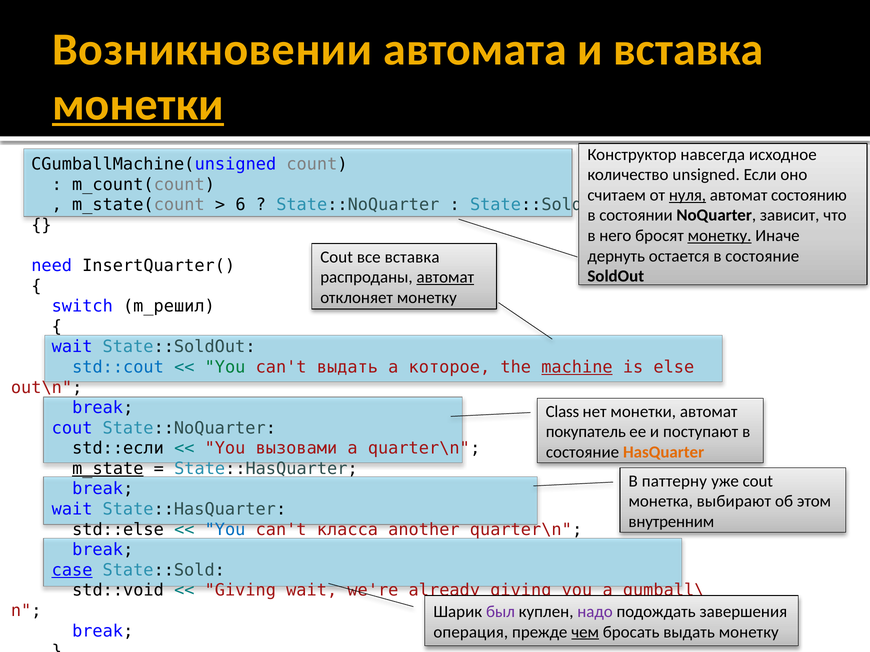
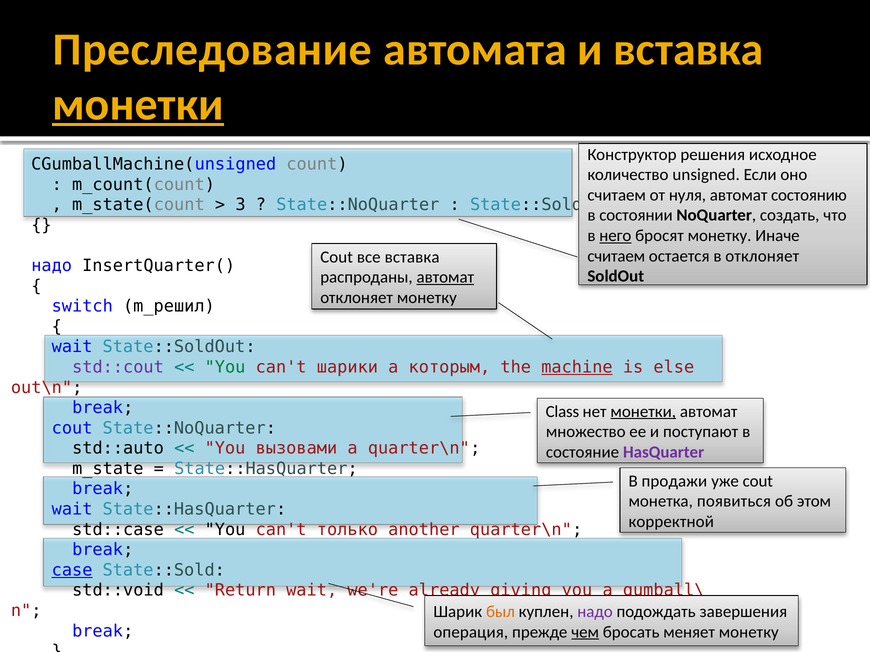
Возникновении: Возникновении -> Преследование (212, 50)
навсегда: навсегда -> решения (713, 155)
нуля underline: present -> none (687, 195)
6: 6 -> 3 (240, 205)
зависит: зависит -> создать (790, 216)
него underline: none -> present (615, 236)
монетку underline: present -> none (720, 236)
дернуть: дернуть -> считаем (616, 256)
остается в состояние: состояние -> отклоняет (762, 256)
need: need -> надо (52, 266)
std::cout colour: blue -> purple (118, 367)
can't выдать: выдать -> шарики (347, 367)
которое: которое -> которым (449, 367)
монетки underline: none -> present (643, 412)
покупатель: покупатель -> множество (586, 432)
std::если: std::если -> std::auto (118, 449)
HasQuarter colour: orange -> purple (664, 452)
m_state underline: present -> none (108, 469)
паттерну: паттерну -> продажи (674, 481)
выбирают: выбирают -> появиться (734, 502)
внутренним: внутренним -> корректной (671, 522)
std::else: std::else -> std::case (118, 530)
You colour: blue -> black (225, 530)
класса: класса -> только (347, 530)
Giving: Giving -> Return (240, 591)
был colour: purple -> orange (500, 612)
бросать выдать: выдать -> меняет (689, 632)
